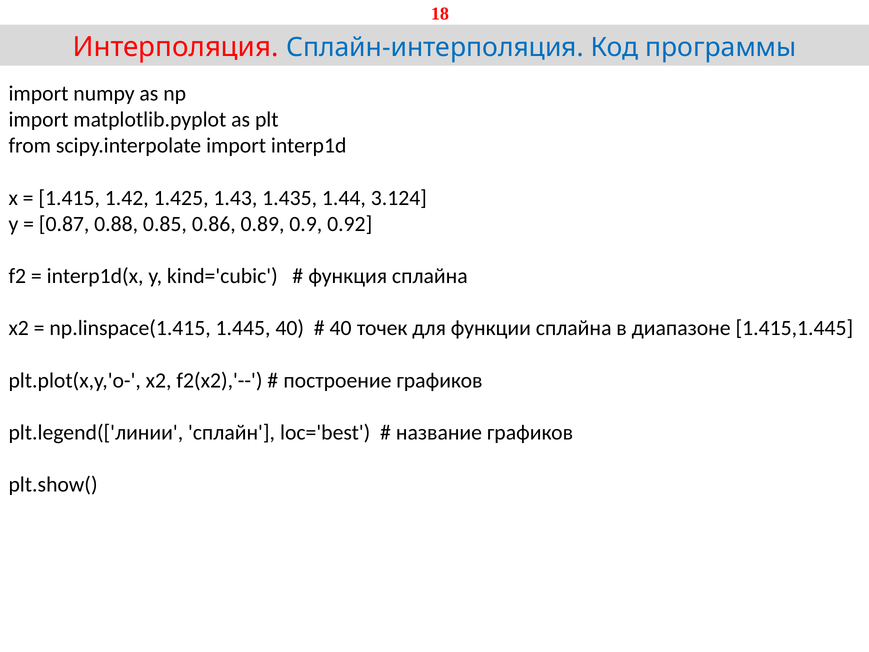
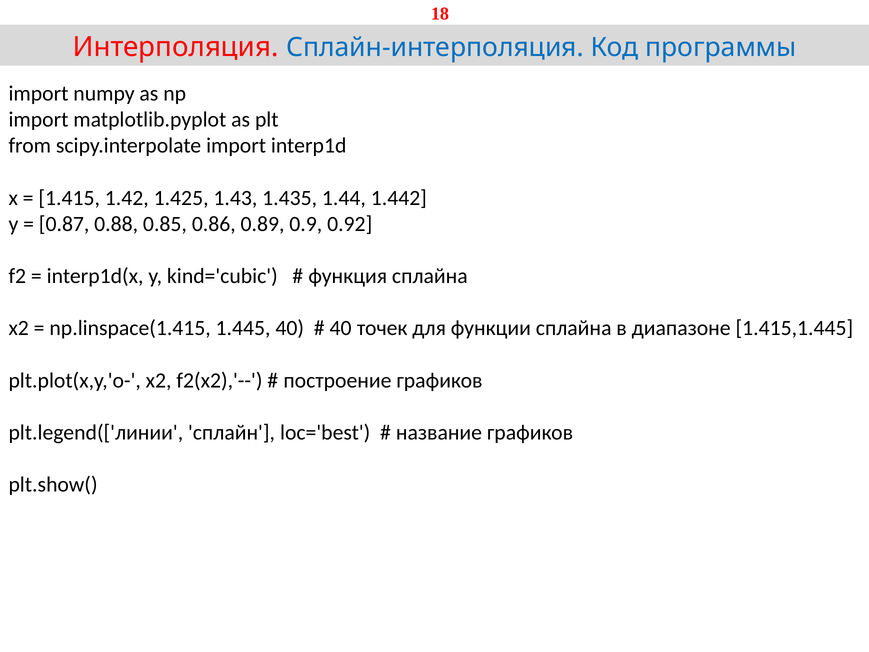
3.124: 3.124 -> 1.442 (399, 198)
